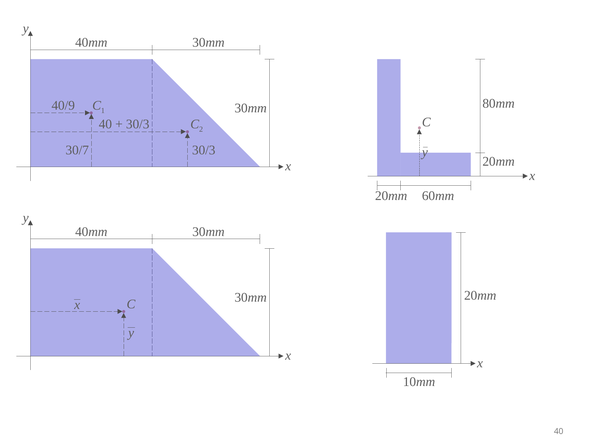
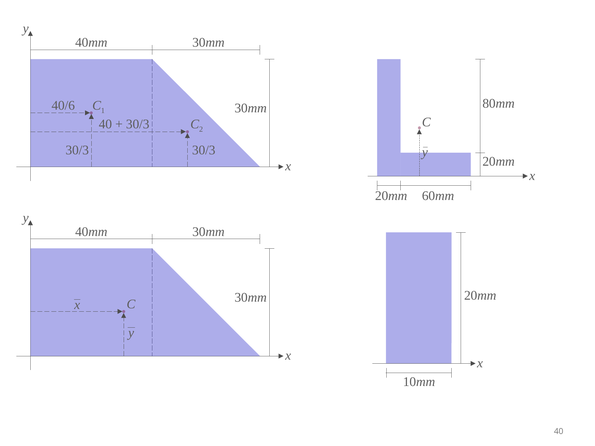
40/9: 40/9 -> 40/6 (63, 105)
30/7: 30/7 -> 30/3 (77, 150)
